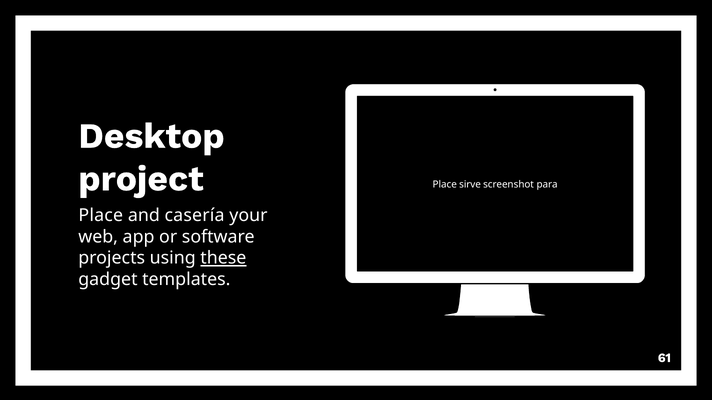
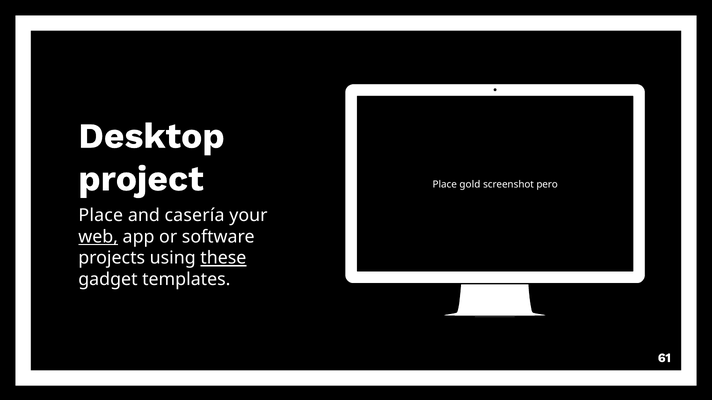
sirve: sirve -> gold (470, 185)
para: para -> pero (547, 185)
web underline: none -> present (98, 237)
